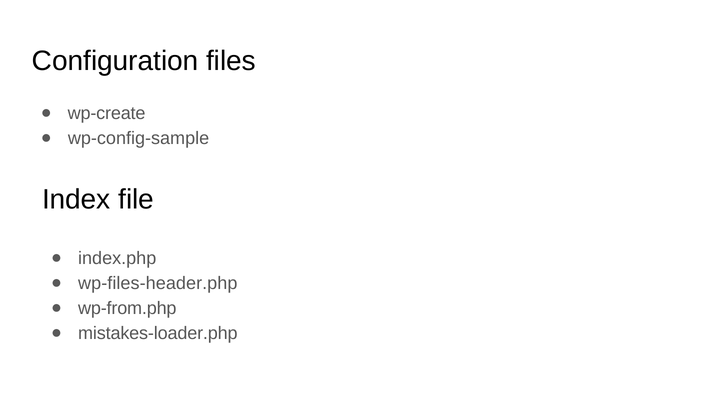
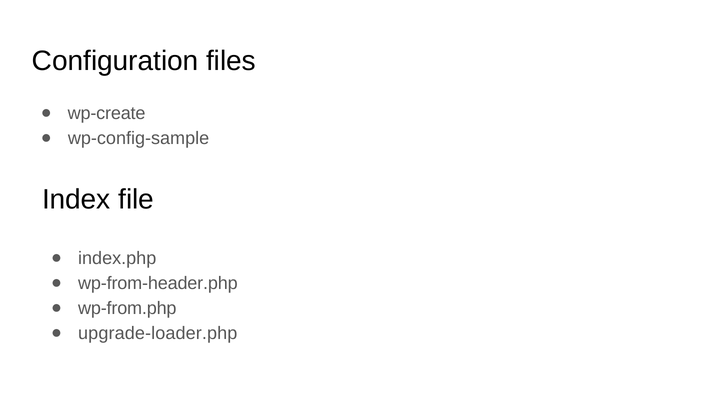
wp-files-header.php: wp-files-header.php -> wp-from-header.php (158, 283)
mistakes-loader.php: mistakes-loader.php -> upgrade-loader.php (158, 333)
